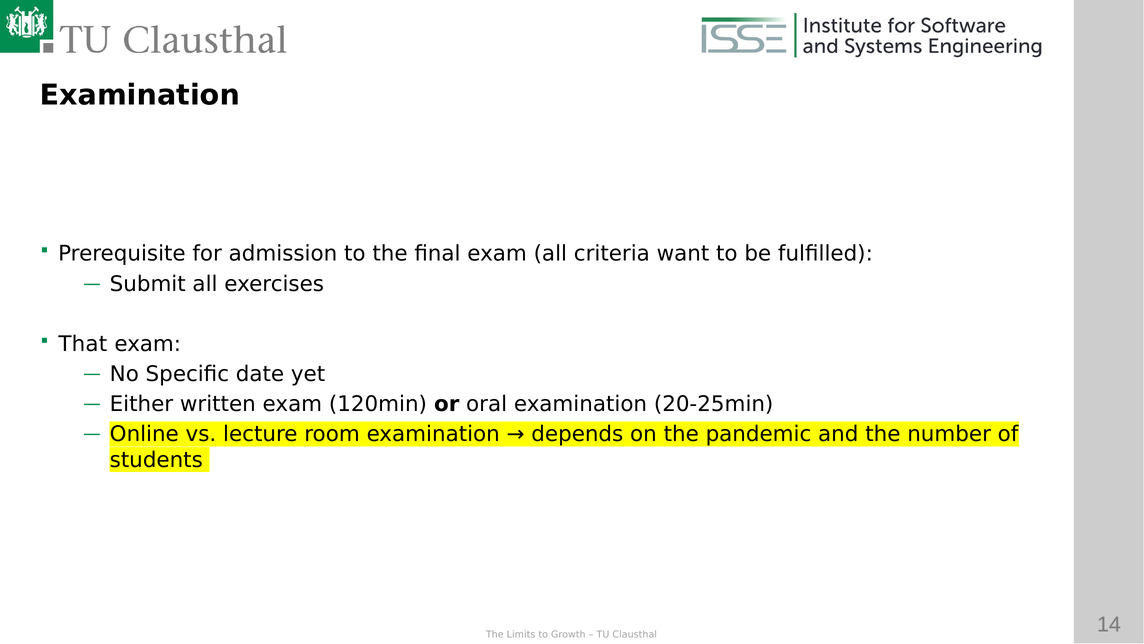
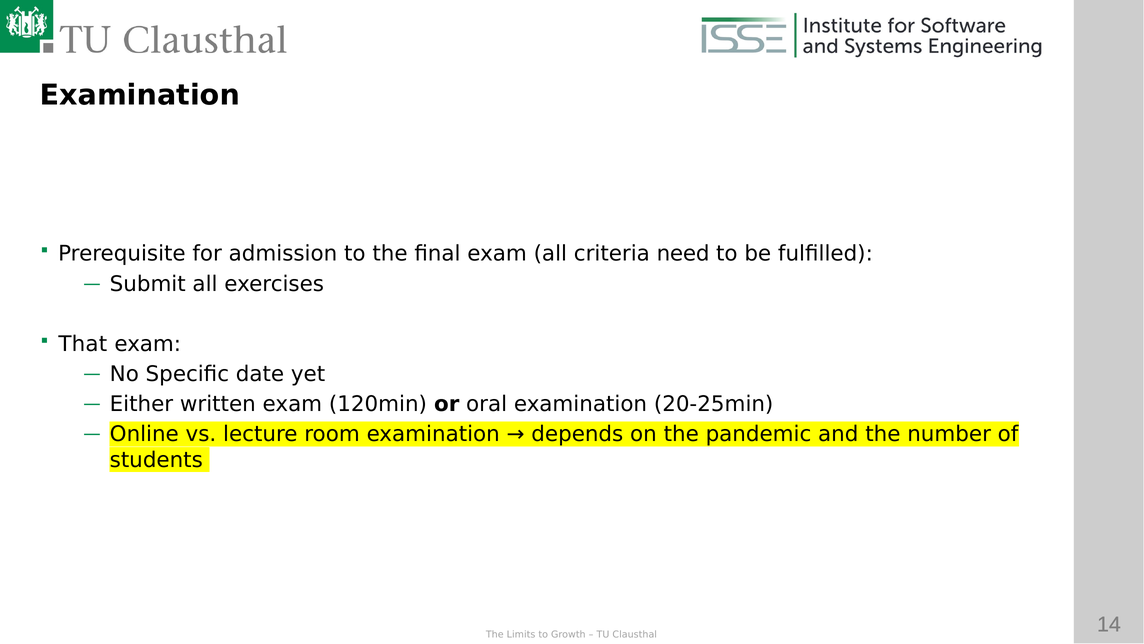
want: want -> need (683, 254)
